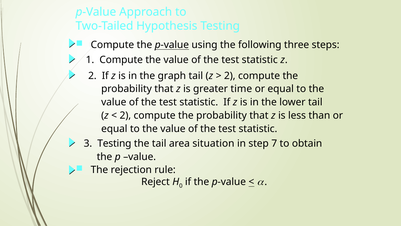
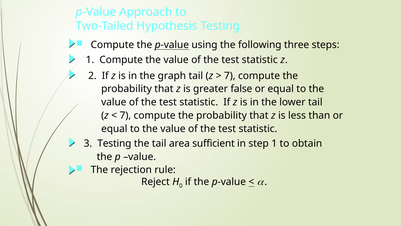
2: 2 -> 7 (230, 76)
time: time -> false (241, 89)
2: 2 -> 7 (125, 115)
situation: situation -> sufficient (214, 143)
step 7: 7 -> 1 (274, 143)
